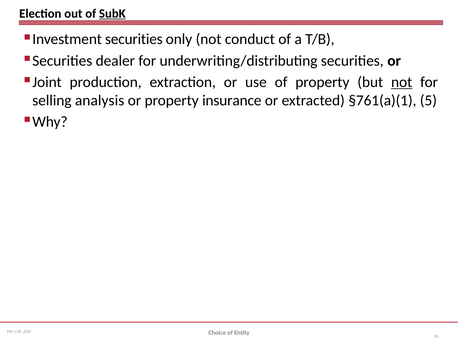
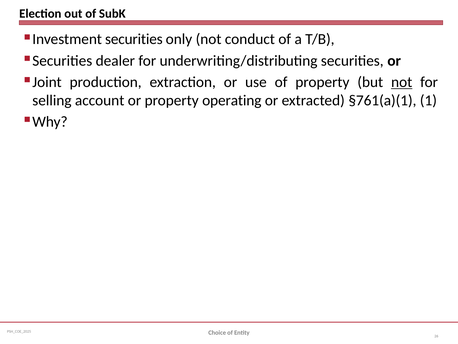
SubK underline: present -> none (112, 14)
analysis: analysis -> account (100, 100)
insurance: insurance -> operating (232, 100)
5: 5 -> 1 (428, 100)
